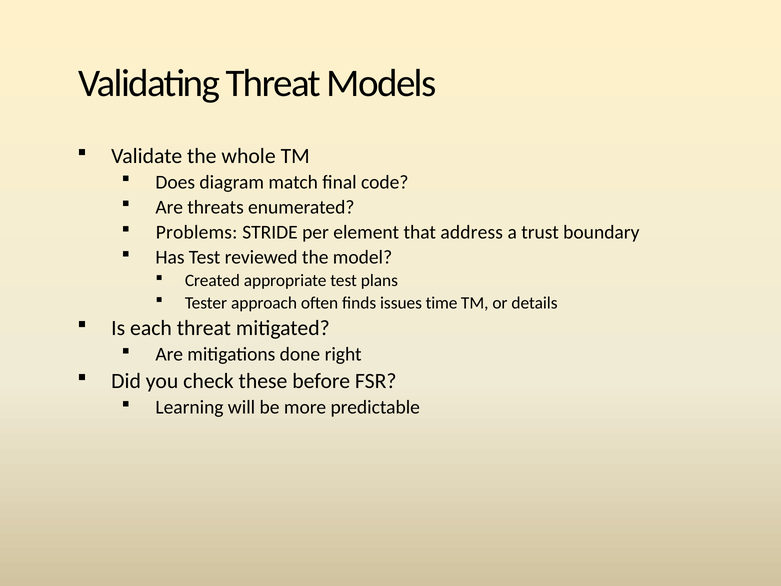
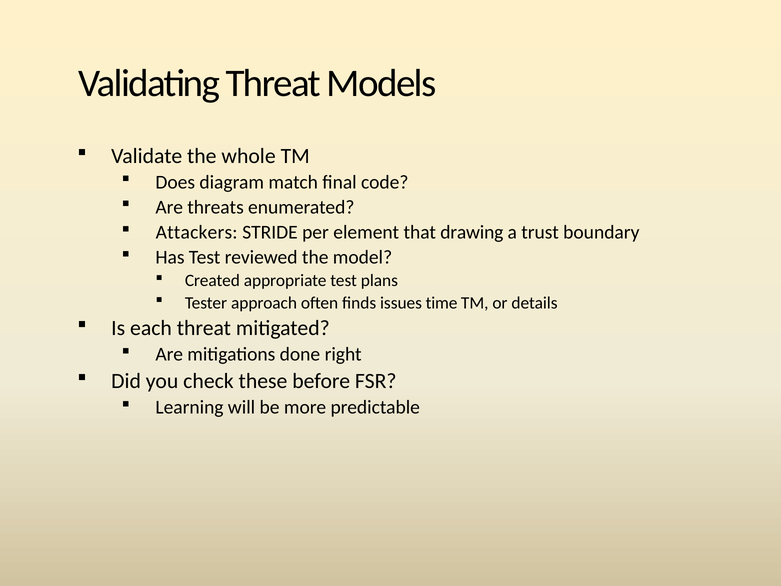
Problems: Problems -> Attackers (197, 232)
address: address -> drawing (472, 232)
